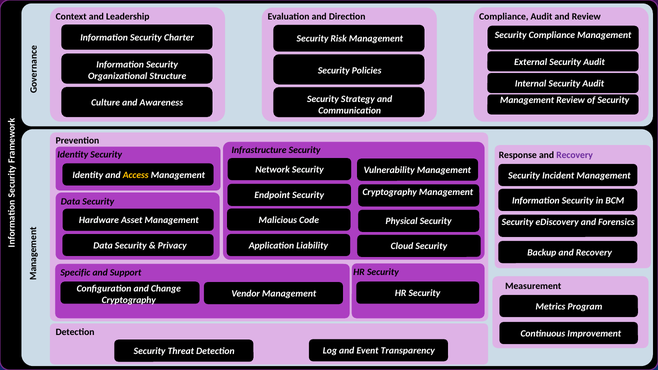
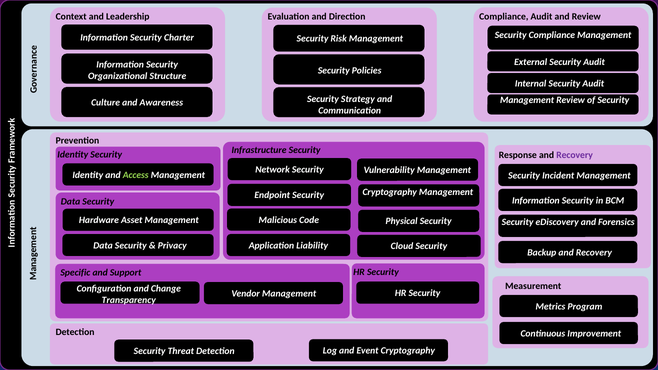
Access colour: yellow -> light green (136, 175)
Cryptography: Cryptography -> Transparency (129, 300)
Event Transparency: Transparency -> Cryptography (408, 351)
